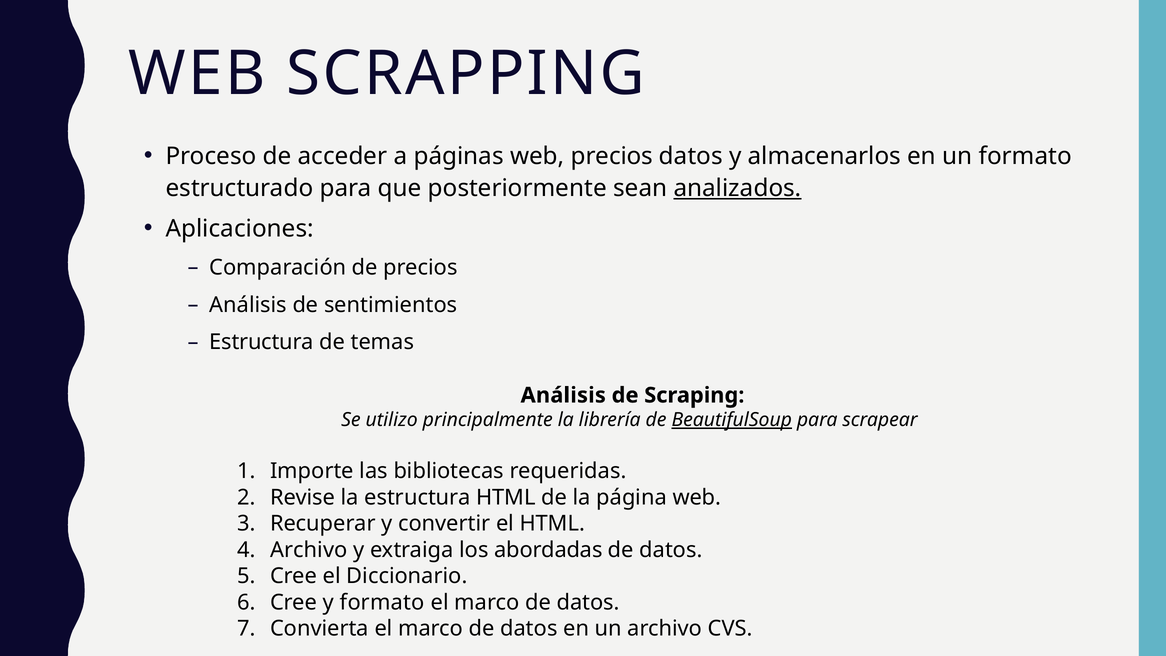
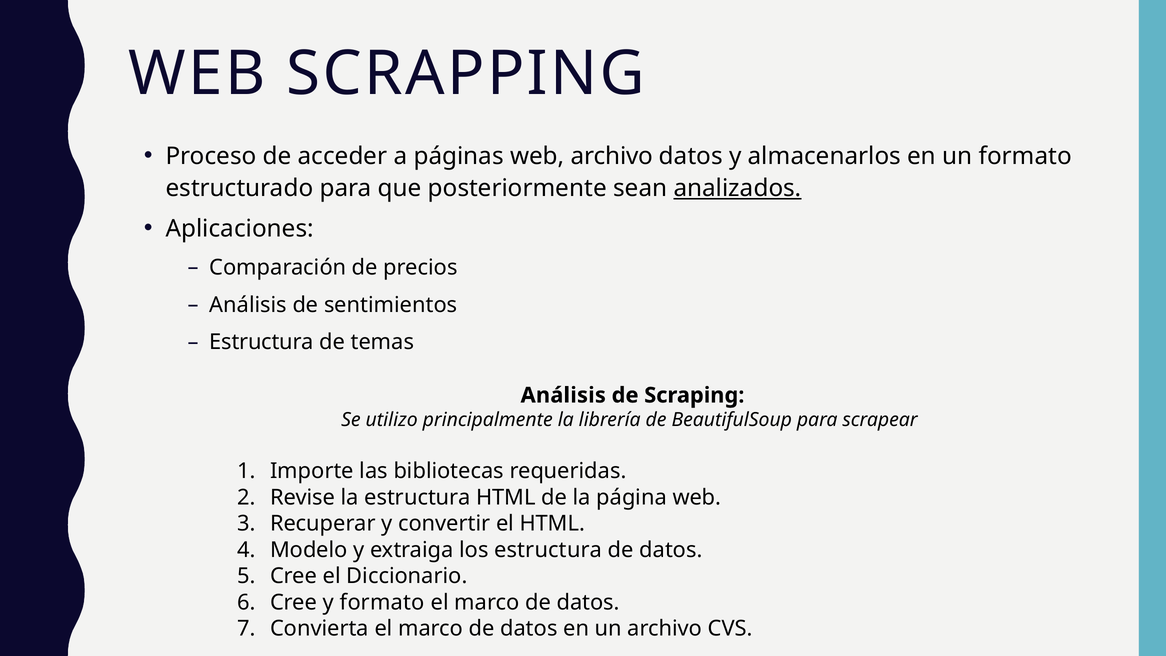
web precios: precios -> archivo (612, 156)
BeautifulSoup underline: present -> none (732, 420)
Archivo: Archivo -> Modelo (309, 550)
los abordadas: abordadas -> estructura (548, 550)
